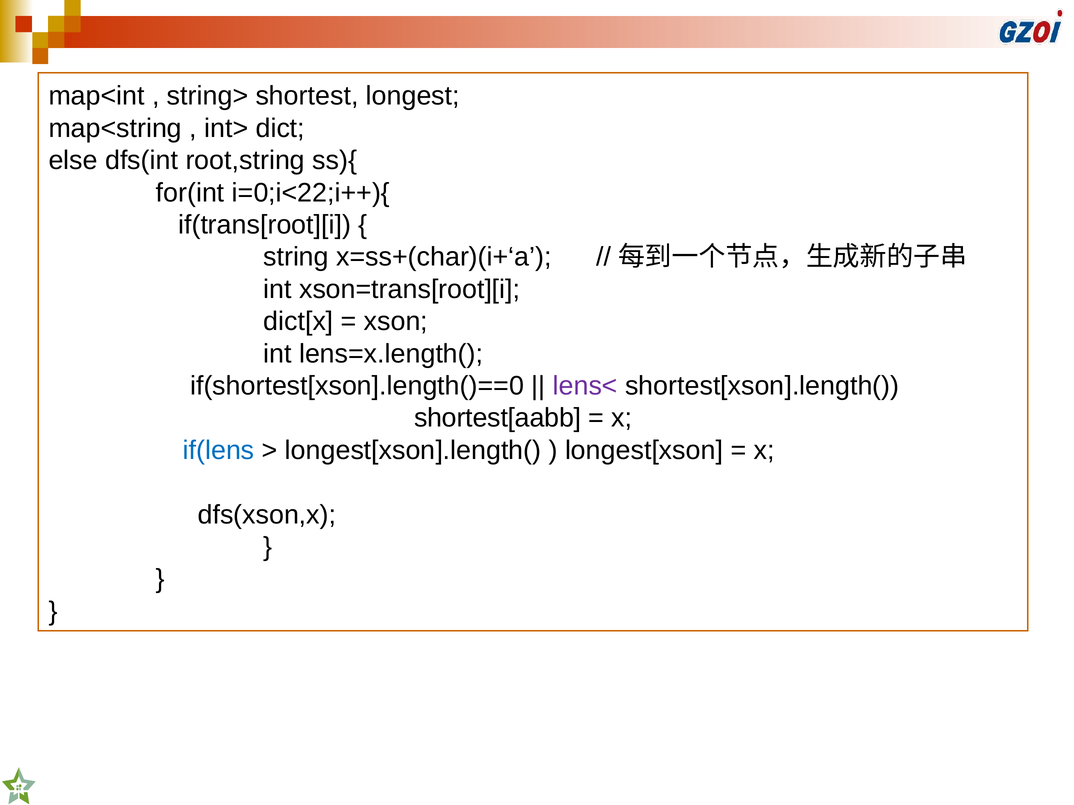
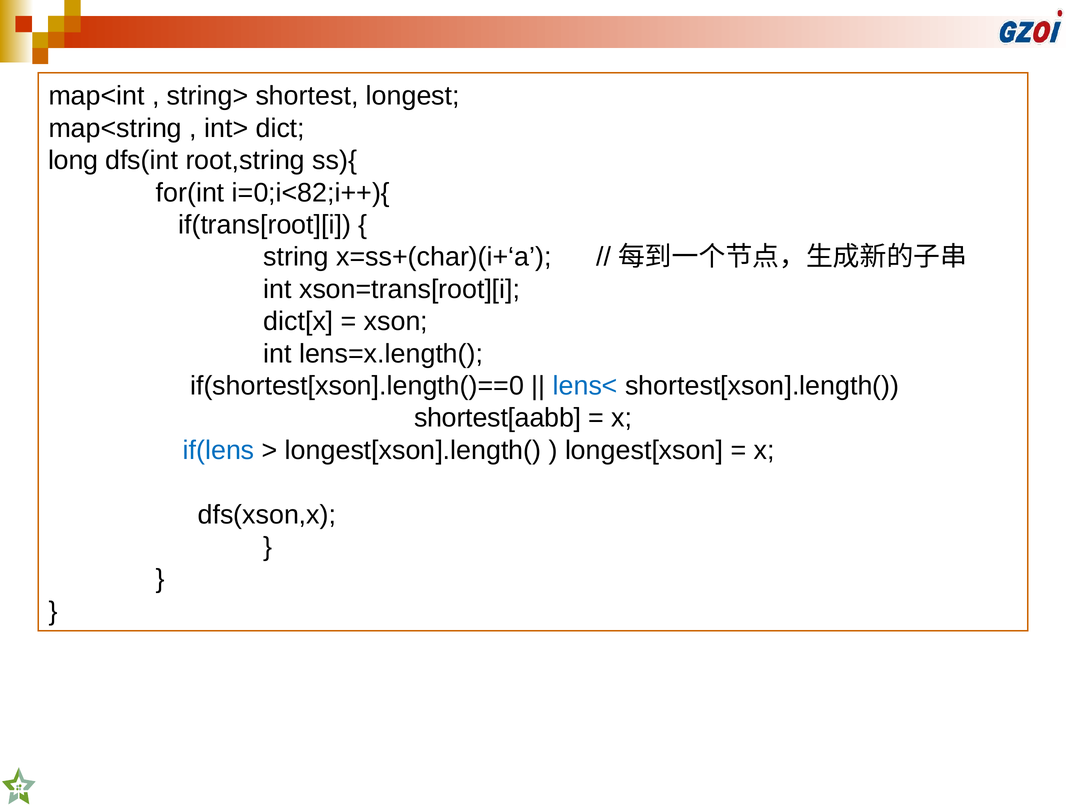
else: else -> long (73, 161)
i=0;i<22;i++){: i=0;i<22;i++){ -> i=0;i<82;i++){ (311, 193)
lens< colour: purple -> blue (585, 386)
